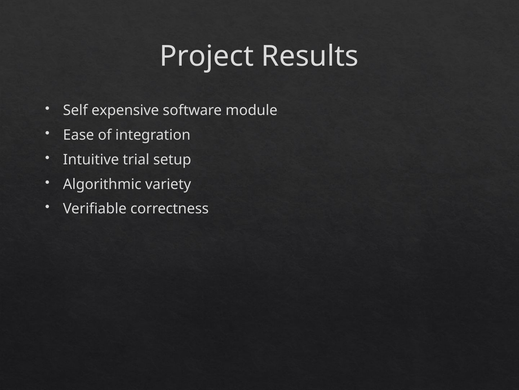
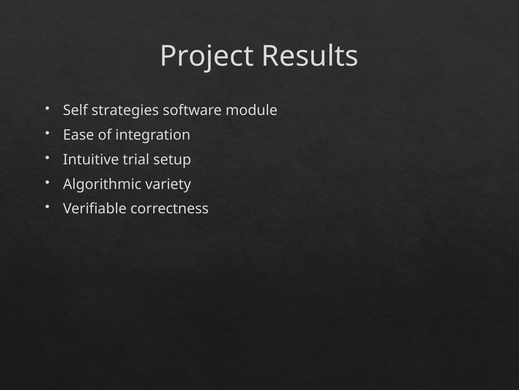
expensive: expensive -> strategies (125, 110)
